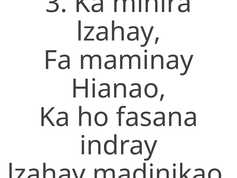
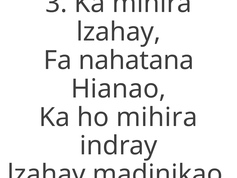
maminay: maminay -> nahatana (136, 60)
ho fasana: fasana -> mihira (157, 117)
